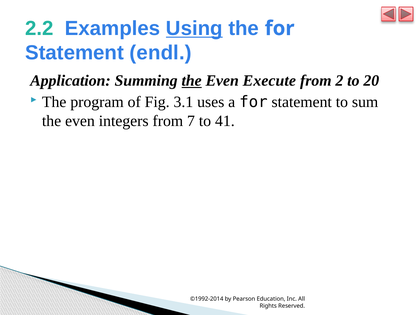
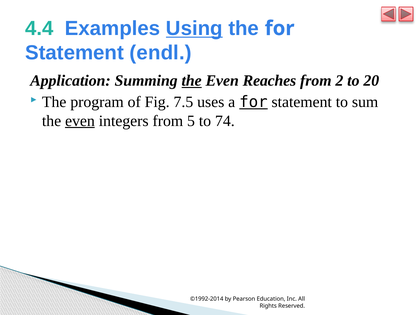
2.2: 2.2 -> 4.4 (39, 28)
Execute: Execute -> Reaches (269, 81)
3.1: 3.1 -> 7.5 (183, 102)
for underline: none -> present (253, 102)
even underline: none -> present (80, 121)
7: 7 -> 5 (191, 121)
41: 41 -> 74 (225, 121)
